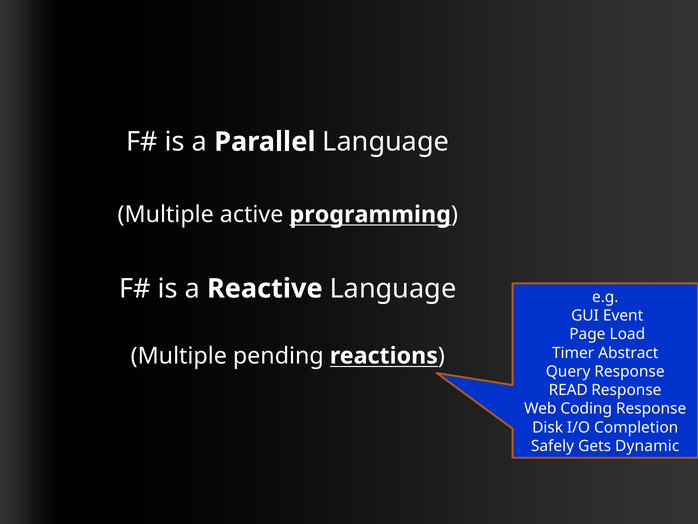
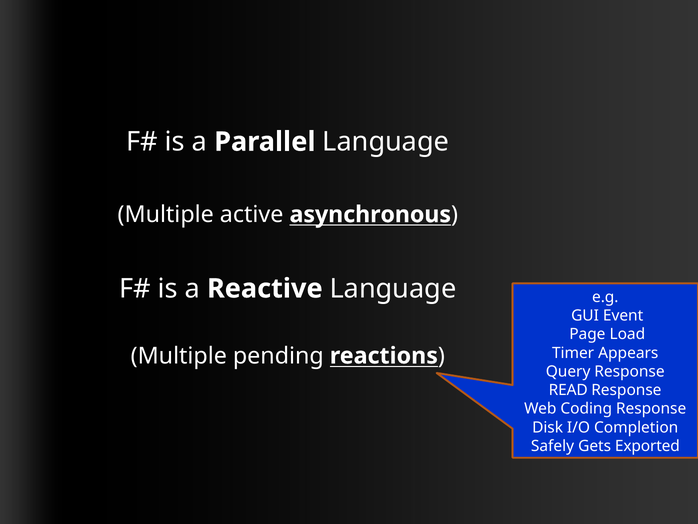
programming: programming -> asynchronous (370, 214)
Abstract: Abstract -> Appears (628, 353)
Dynamic: Dynamic -> Exported (647, 446)
